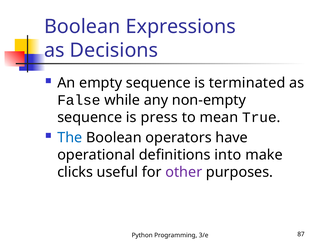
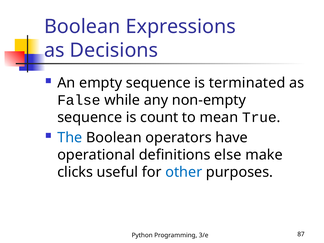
press: press -> count (159, 117)
into: into -> else (228, 155)
other colour: purple -> blue (184, 172)
